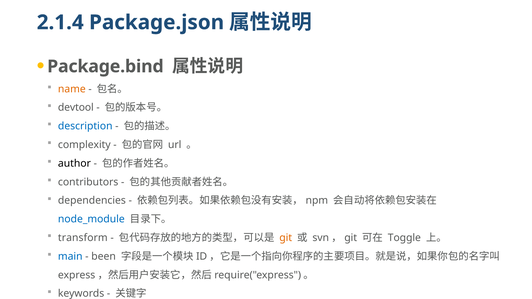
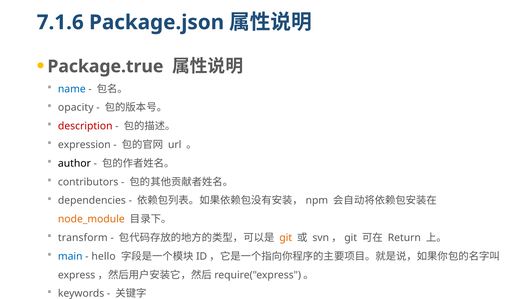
2.1.4: 2.1.4 -> 7.1.6 (60, 22)
Package.bind: Package.bind -> Package.true (105, 66)
name colour: orange -> blue (72, 89)
devtool: devtool -> opacity (76, 108)
description colour: blue -> red (85, 126)
complexity: complexity -> expression (84, 145)
node_module colour: blue -> orange (91, 219)
Toggle: Toggle -> Return (404, 238)
been: been -> hello (104, 257)
